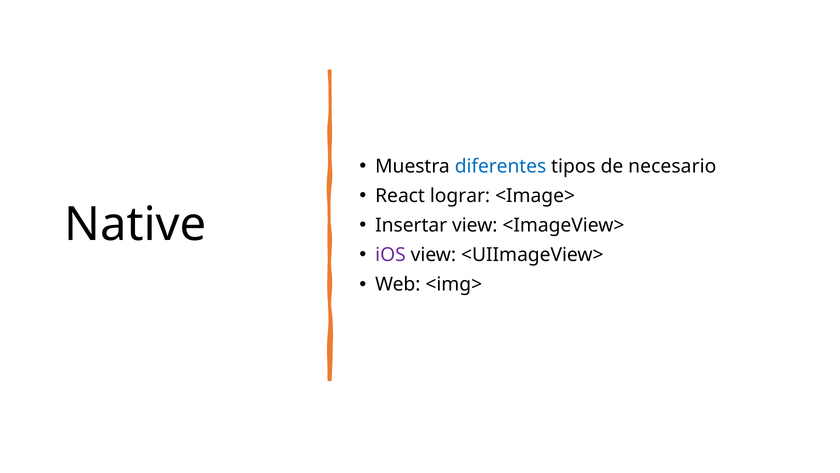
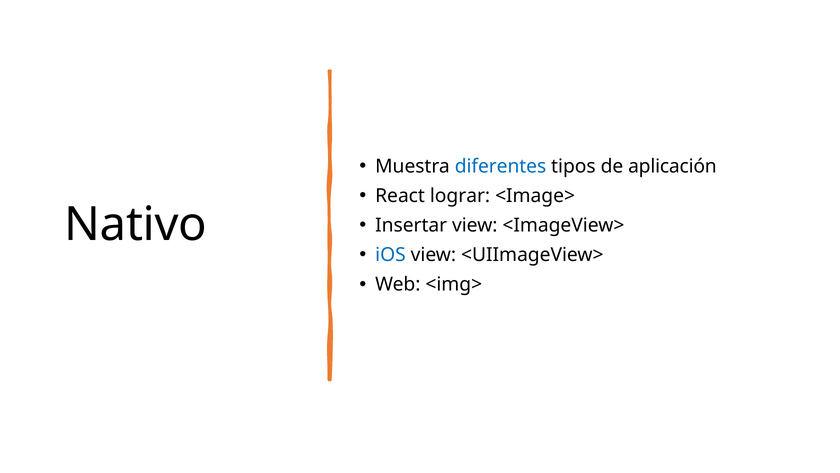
necesario: necesario -> aplicación (672, 166)
Native: Native -> Nativo (136, 225)
iOS colour: purple -> blue (391, 255)
